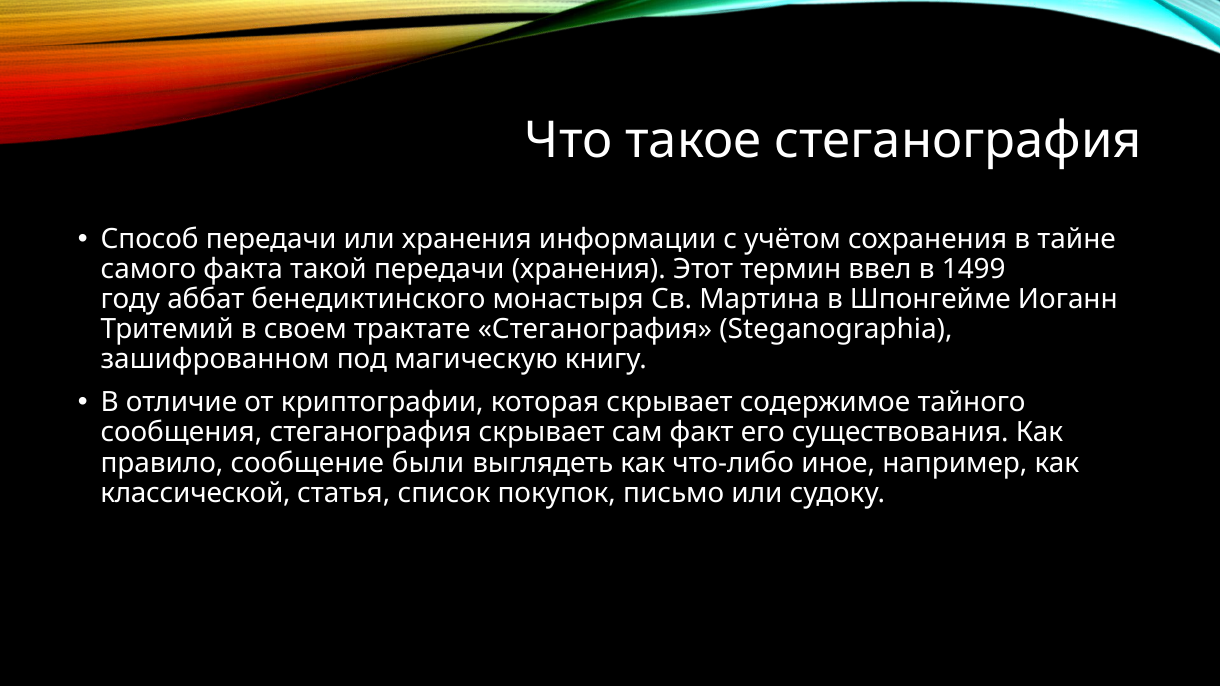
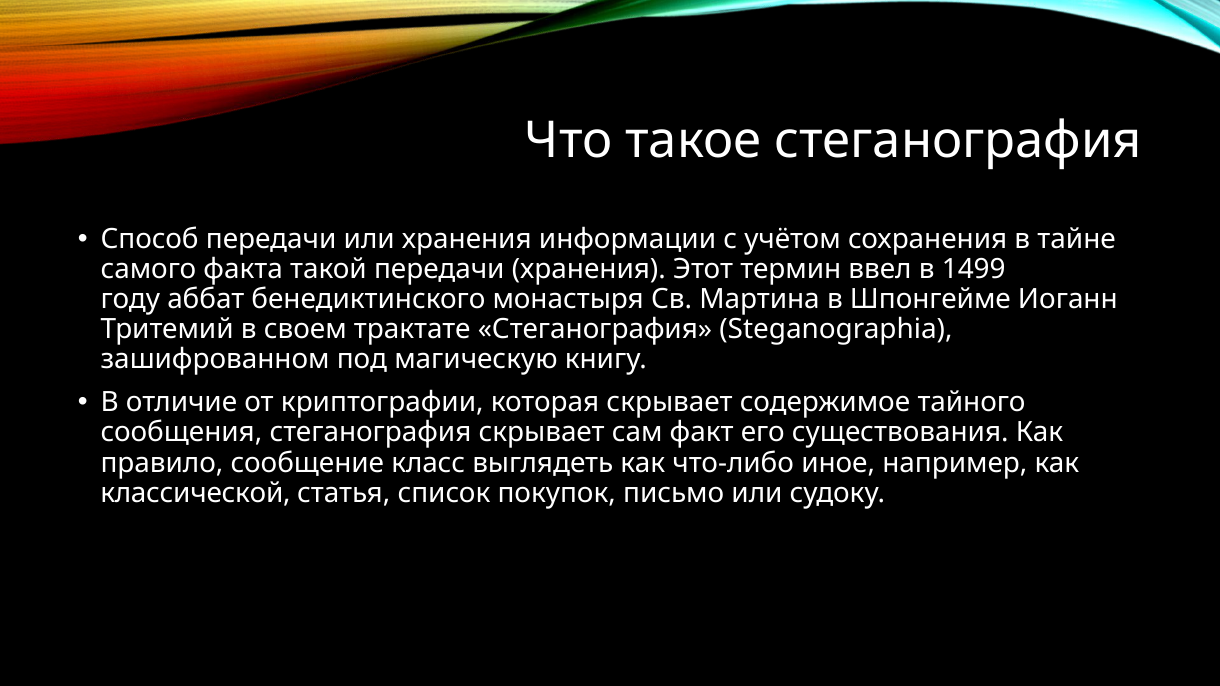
были: были -> класс (428, 463)
